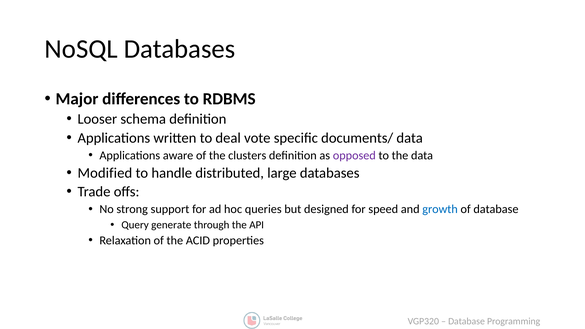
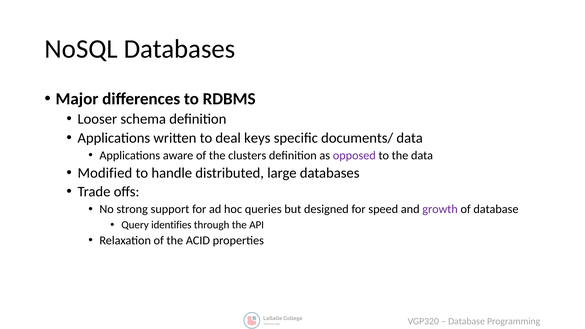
vote: vote -> keys (257, 138)
growth colour: blue -> purple (440, 209)
generate: generate -> identifies (171, 225)
